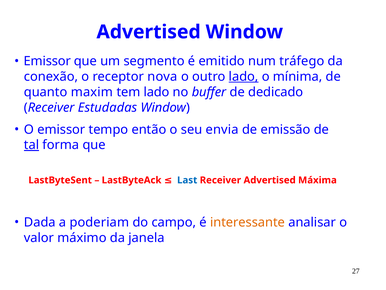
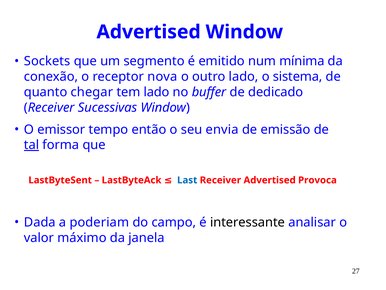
Emissor: Emissor -> Sockets (47, 61)
tráfego: tráfego -> mínima (302, 61)
lado underline: present -> none (244, 77)
mínima: mínima -> sistema (298, 77)
maxim: maxim -> chegar (92, 92)
Estudadas: Estudadas -> Sucessivas (108, 107)
Máxima: Máxima -> Provoca (317, 180)
interessante colour: orange -> black (248, 222)
